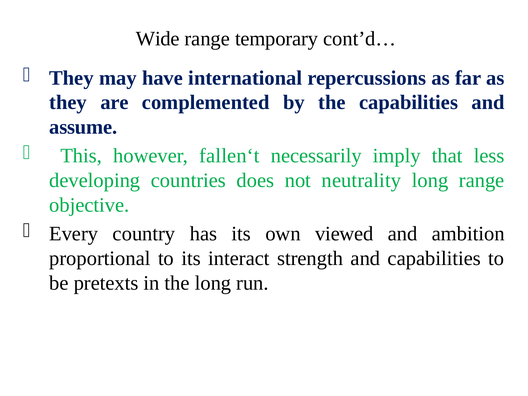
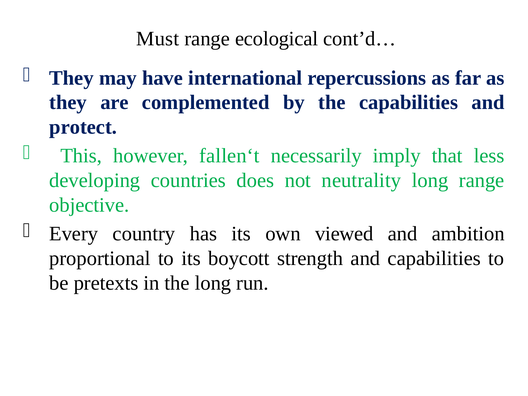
Wide: Wide -> Must (158, 39)
temporary: temporary -> ecological (277, 39)
assume: assume -> protect (83, 127)
interact: interact -> boycott (239, 258)
